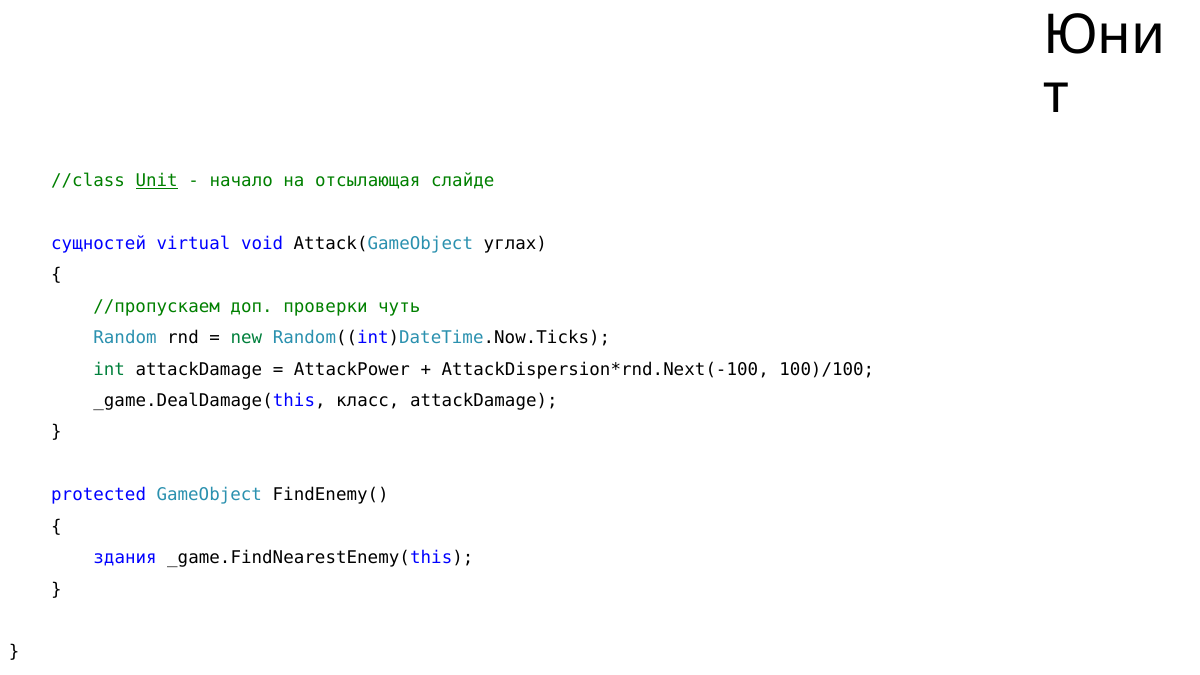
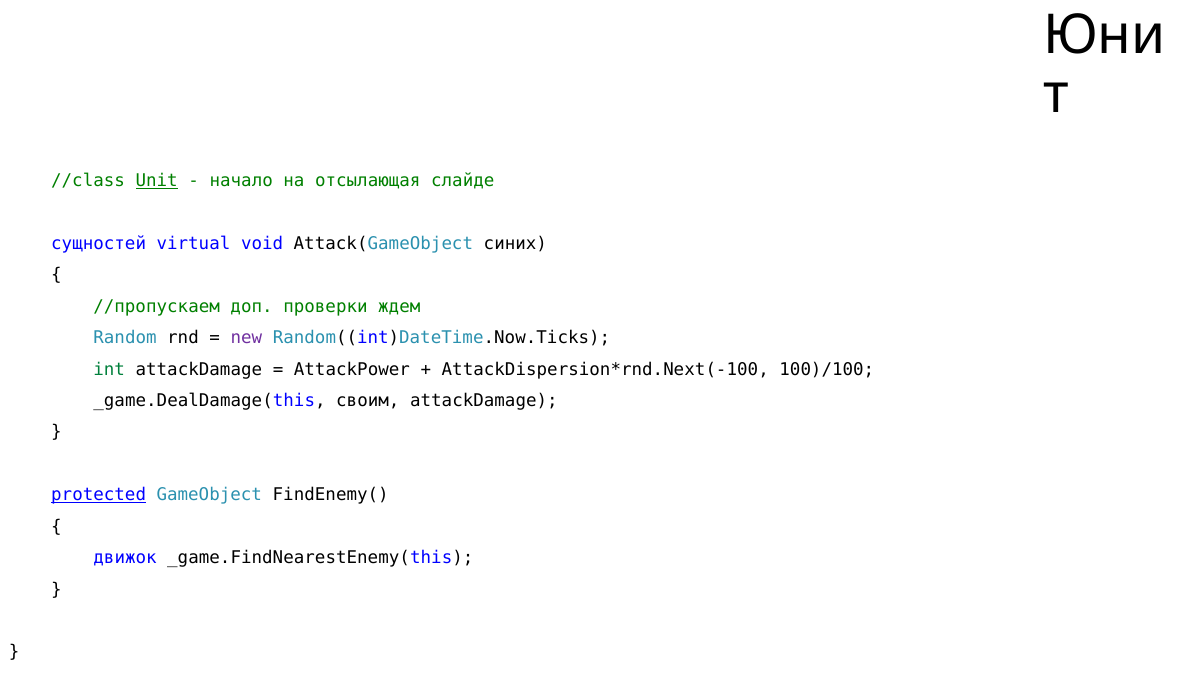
углах: углах -> синих (515, 244)
чуть: чуть -> ждем (399, 306)
new colour: green -> purple (246, 338)
класс: класс -> своим (368, 401)
protected underline: none -> present (99, 495)
здания: здания -> движок (125, 558)
